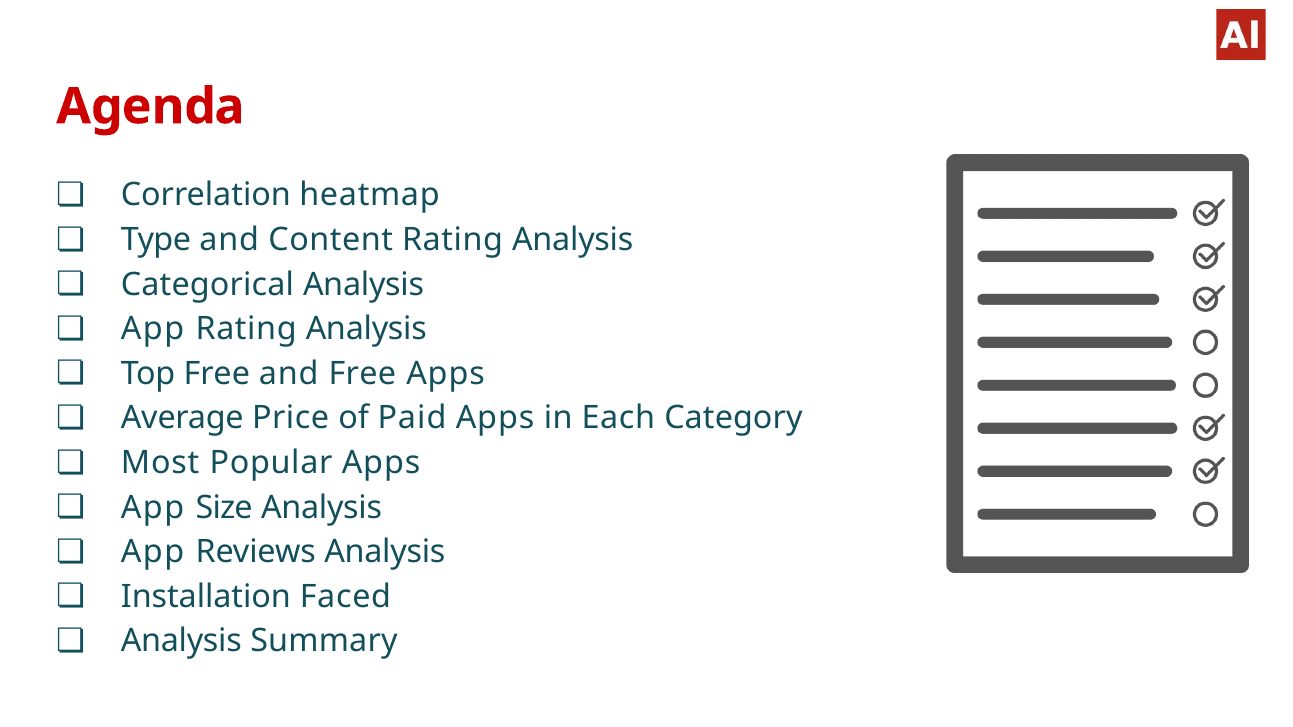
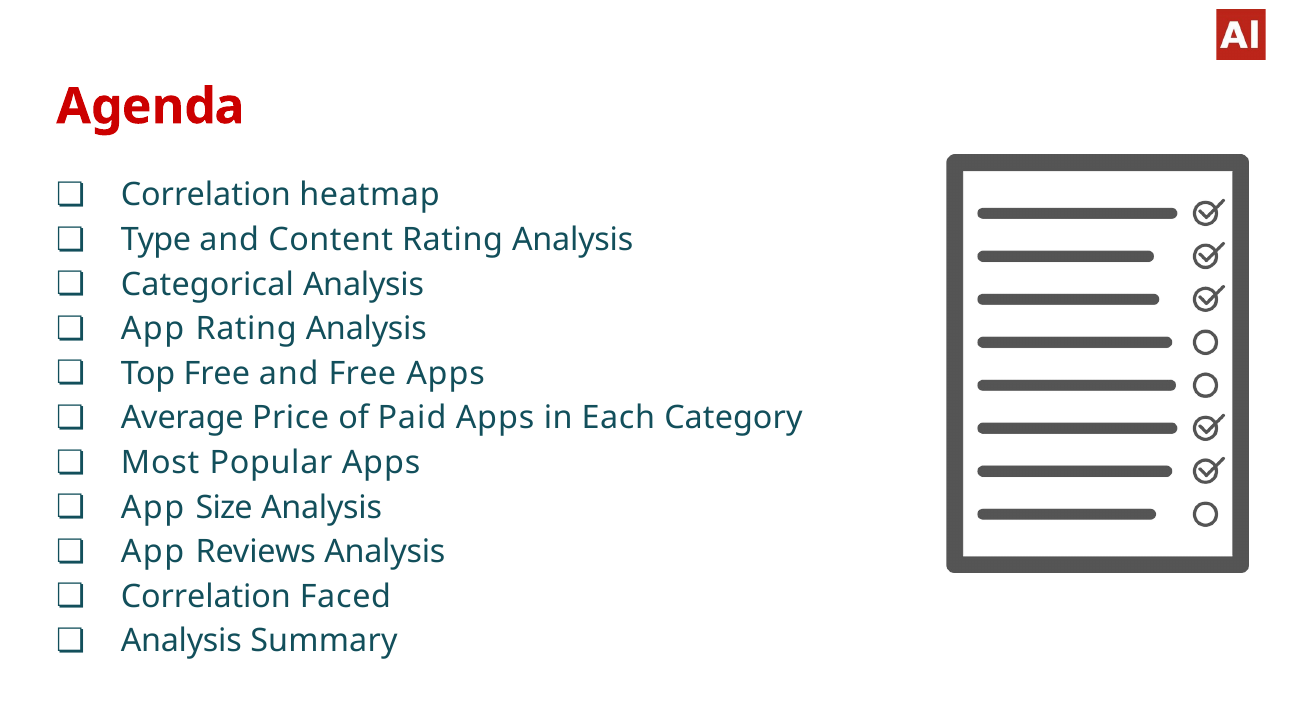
Installation: Installation -> Correlation (206, 597)
